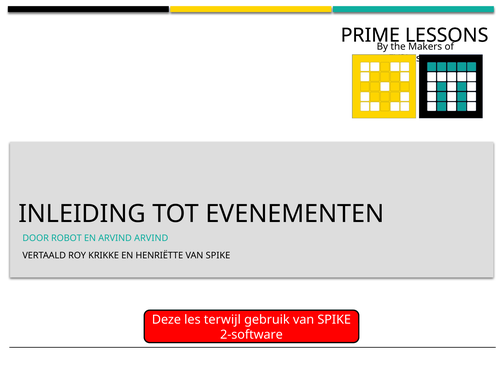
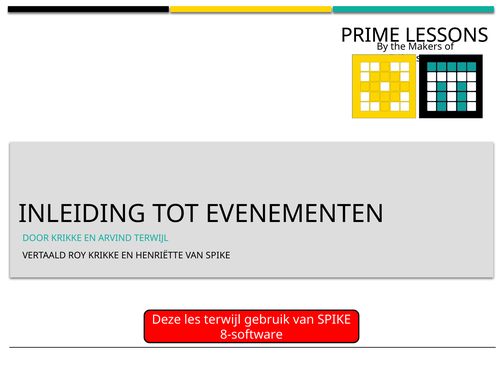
DOOR ROBOT: ROBOT -> KRIKKE (66, 238)
ARVIND ARVIND: ARVIND -> TERWIJL (151, 238)
2-software: 2-software -> 8-software (251, 335)
